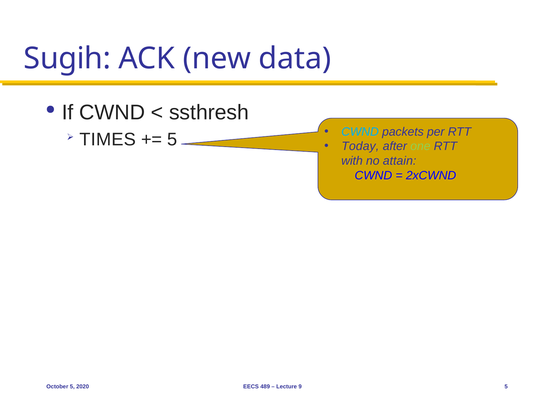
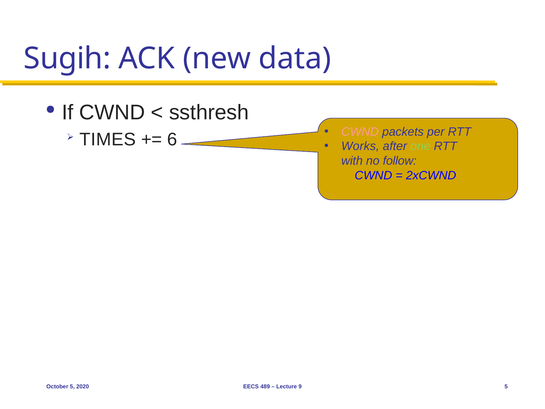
5: 5 -> 6 (172, 139)
CWND colour: light blue -> pink (360, 132)
Today: Today -> Works (360, 146)
attain: attain -> follow (400, 161)
